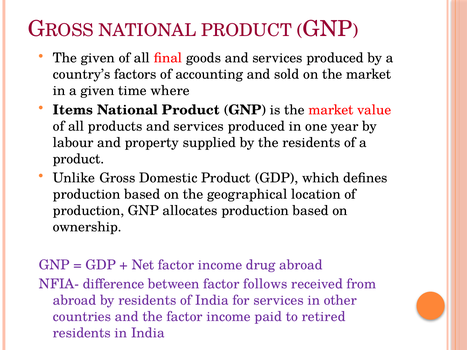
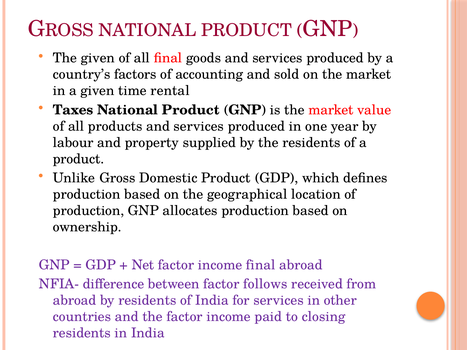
where: where -> rental (170, 91)
Items: Items -> Taxes (73, 110)
income drug: drug -> final (261, 265)
retired: retired -> closing (324, 317)
